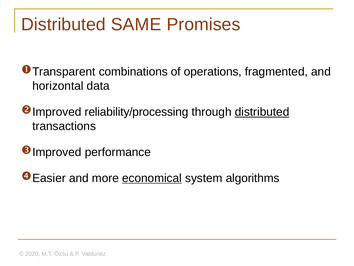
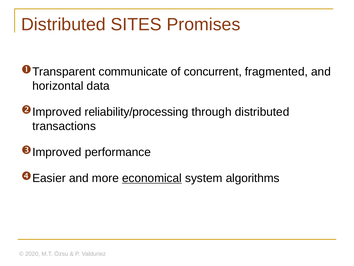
SAME: SAME -> SITES (136, 24)
combinations: combinations -> communicate (133, 72)
operations: operations -> concurrent (213, 72)
distributed underline: present -> none (262, 112)
